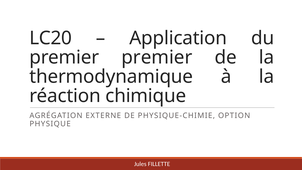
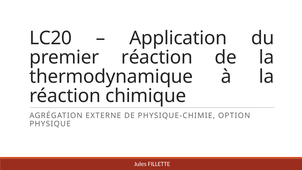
premier premier: premier -> réaction (157, 57)
